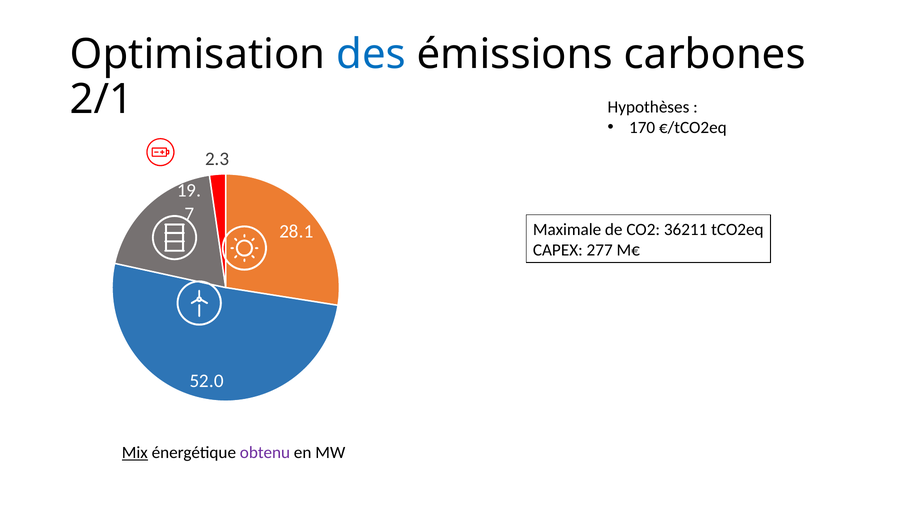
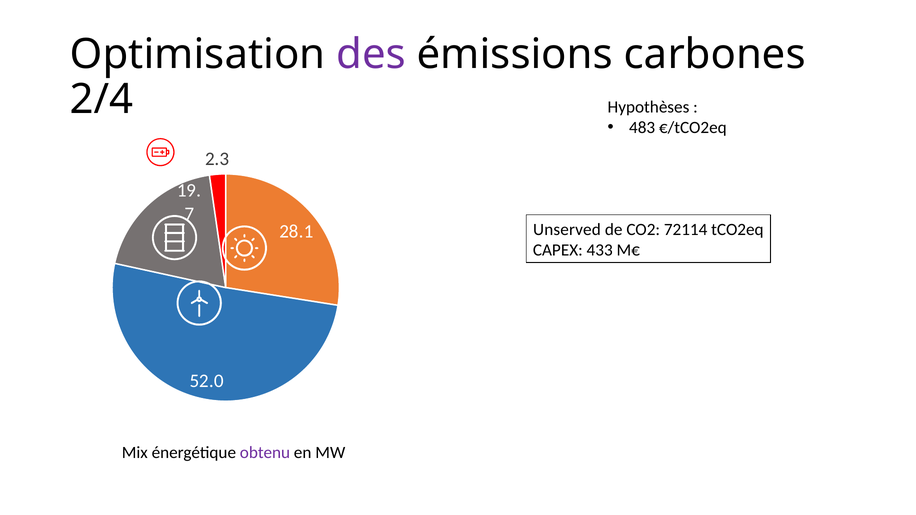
des colour: blue -> purple (371, 54)
2/1: 2/1 -> 2/4 (102, 100)
170: 170 -> 483 (642, 128)
Maximale: Maximale -> Unserved (567, 230)
36211: 36211 -> 72114 (686, 230)
277: 277 -> 433 (600, 250)
Mix underline: present -> none (135, 453)
